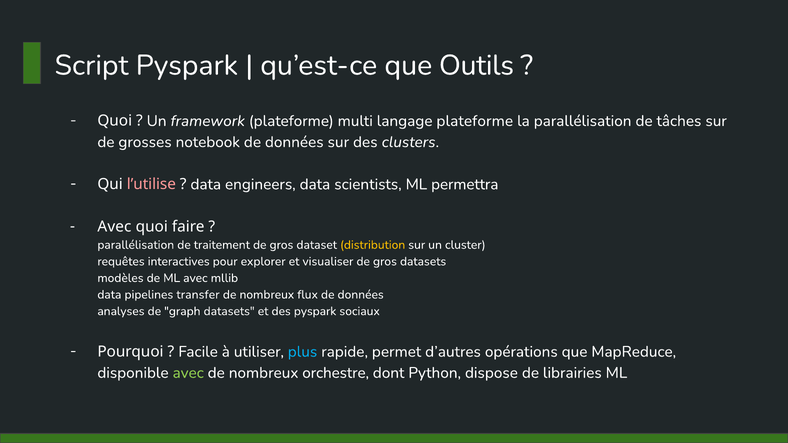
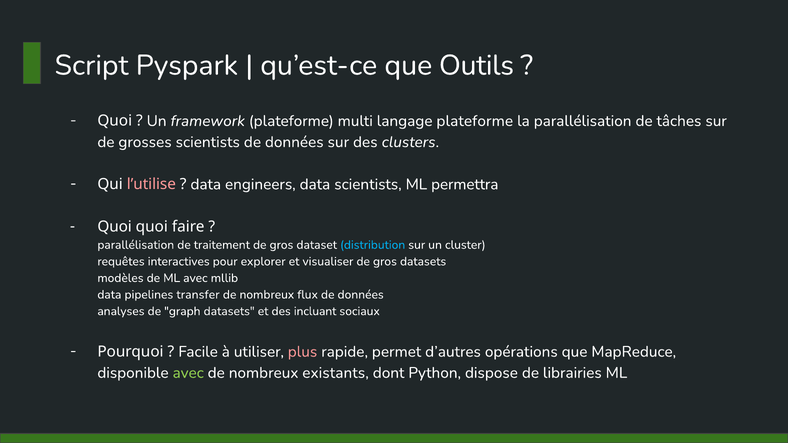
grosses notebook: notebook -> scientists (208, 142)
Avec: Avec -> Quoi (115, 227)
distribution colour: yellow -> light blue (373, 245)
des pyspark: pyspark -> incluant (315, 311)
plus colour: light blue -> pink (303, 352)
orchestre: orchestre -> existants (336, 373)
